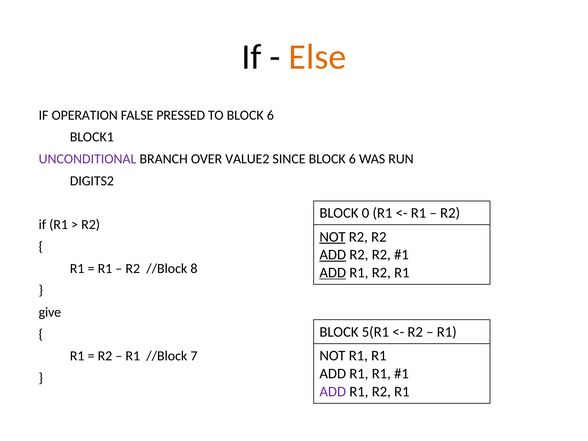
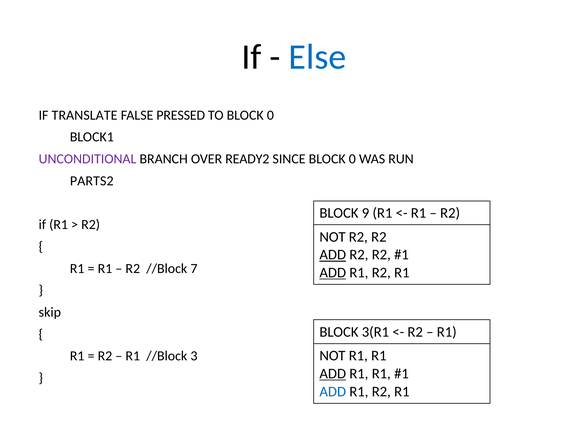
Else colour: orange -> blue (317, 57)
OPERATION: OPERATION -> TRANSLATE (85, 115)
TO BLOCK 6: 6 -> 0 (270, 115)
VALUE2: VALUE2 -> READY2 (247, 159)
SINCE BLOCK 6: 6 -> 0 (352, 159)
DIGITS2: DIGITS2 -> PARTS2 (92, 181)
0: 0 -> 9 (366, 213)
NOT underline: present -> none (333, 237)
8: 8 -> 7 (194, 268)
give: give -> skip (50, 312)
5(R1: 5(R1 -> 3(R1 (375, 332)
7: 7 -> 3 (194, 356)
ADD underline: none -> present (333, 374)
ADD colour: purple -> blue (333, 392)
